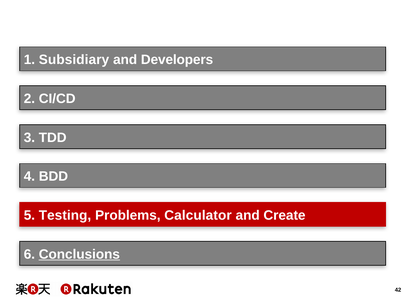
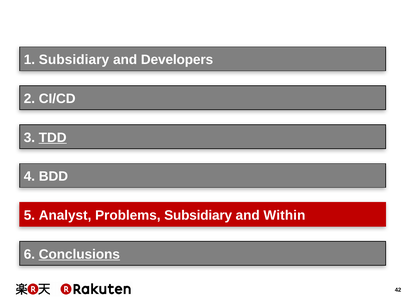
TDD underline: none -> present (53, 137)
Testing: Testing -> Analyst (65, 215)
Problems Calculator: Calculator -> Subsidiary (198, 215)
Create: Create -> Within (284, 215)
